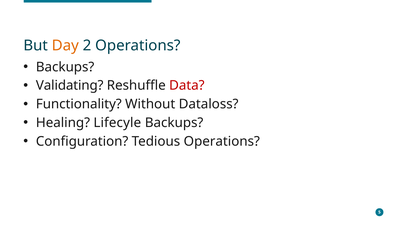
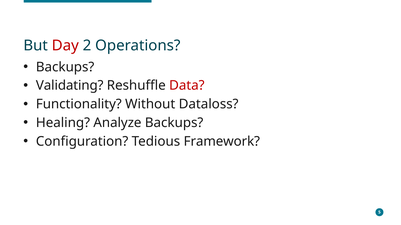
Day colour: orange -> red (65, 46)
Lifecyle: Lifecyle -> Analyze (117, 123)
Tedious Operations: Operations -> Framework (222, 142)
